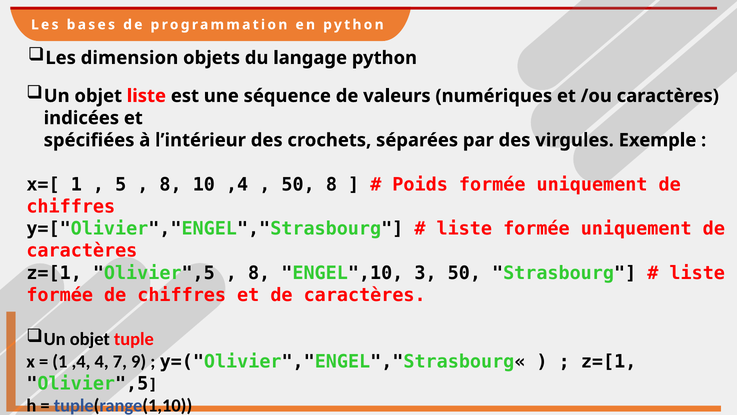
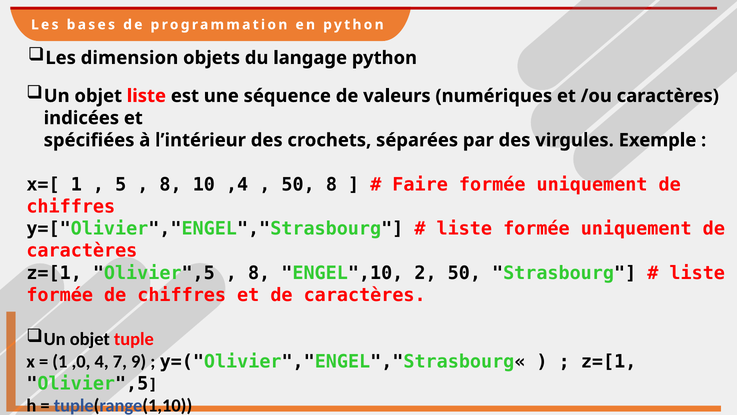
Poids: Poids -> Faire (420, 184)
3: 3 -> 2 (426, 273)
1 ,4: ,4 -> ,0 (81, 361)
